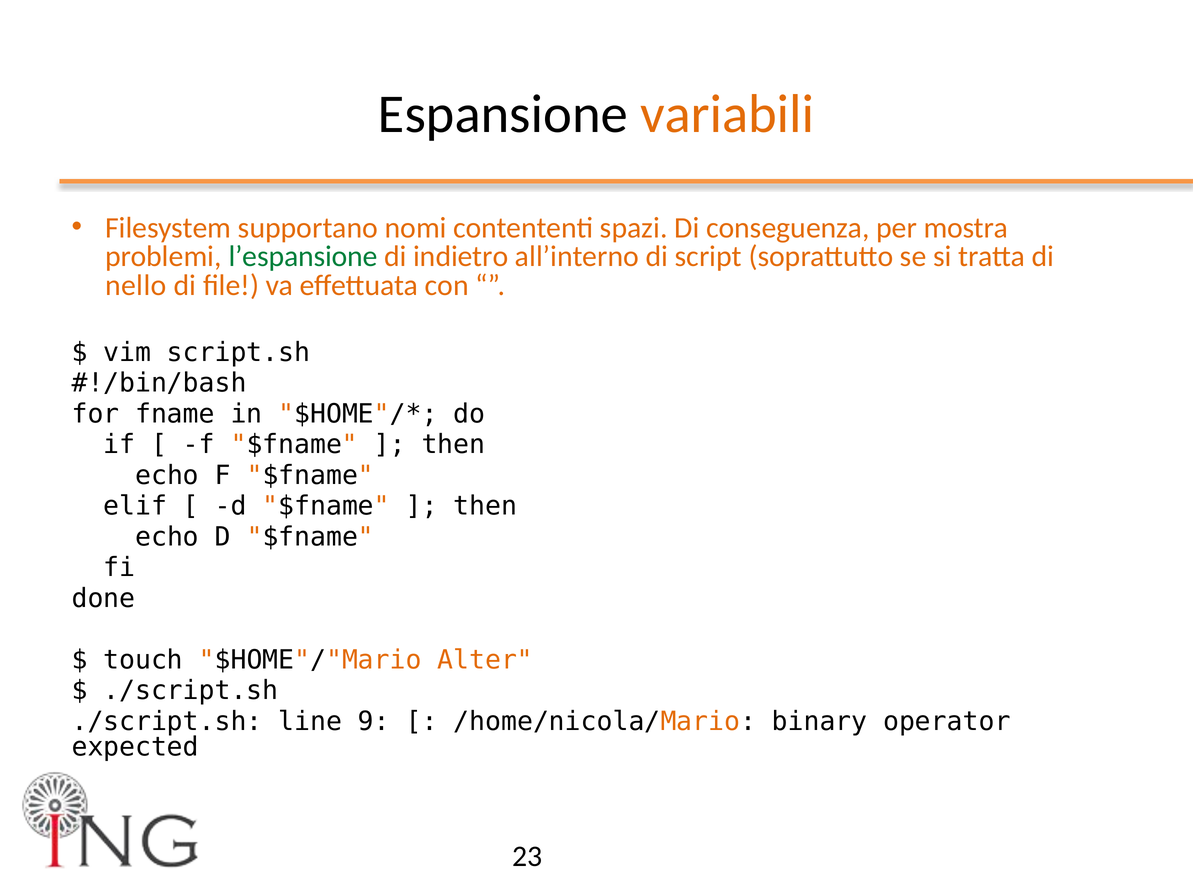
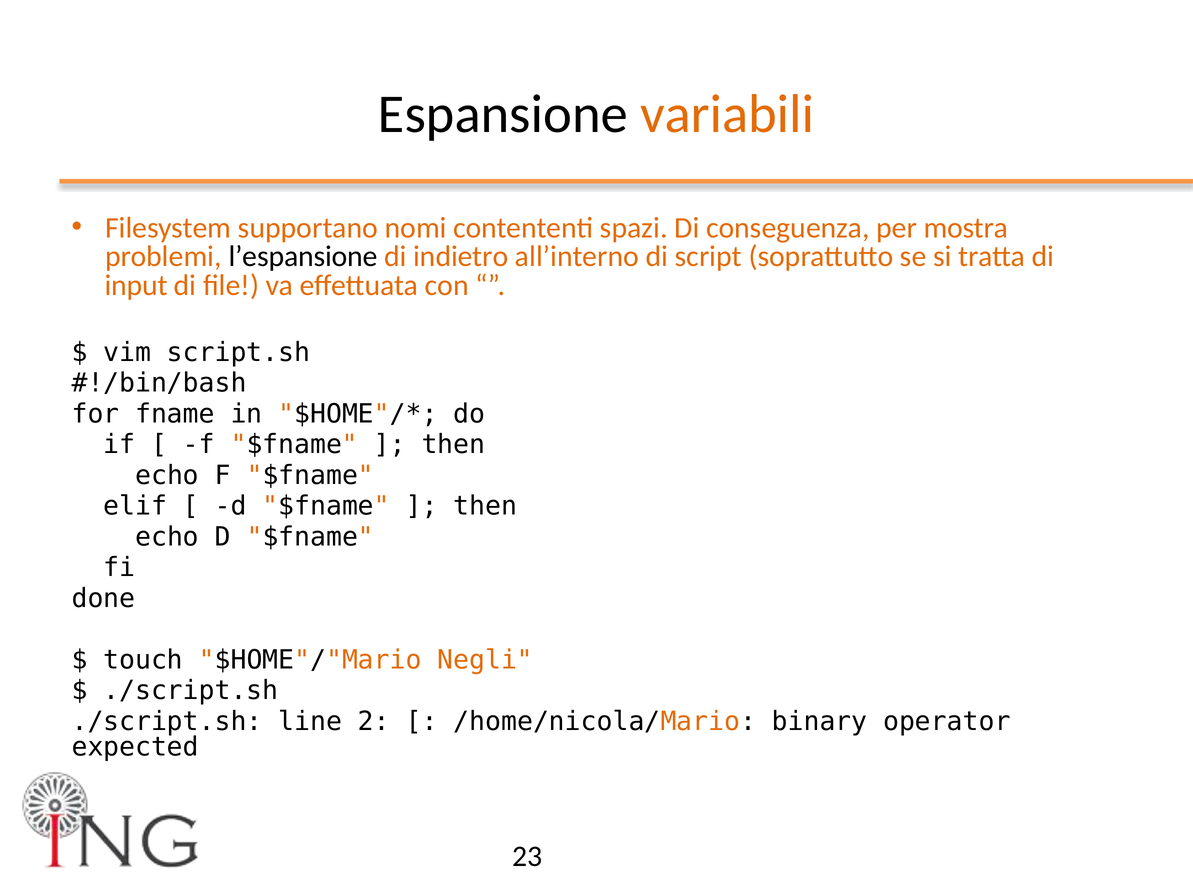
l’espansione colour: green -> black (303, 256)
nello: nello -> input (136, 285)
Alter: Alter -> Negli (485, 660)
9: 9 -> 2 (374, 721)
